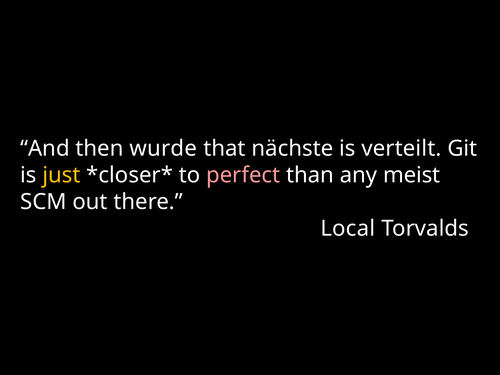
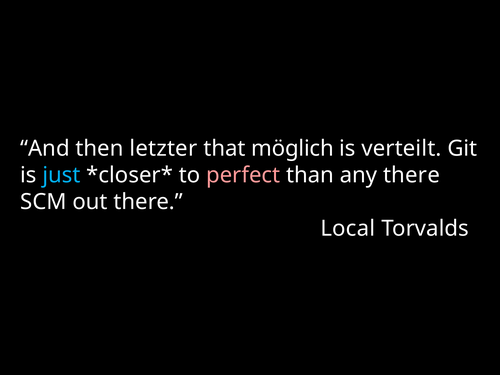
wurde: wurde -> letzter (163, 149)
nächste: nächste -> möglich (293, 149)
just colour: yellow -> light blue (61, 175)
any meist: meist -> there (411, 175)
